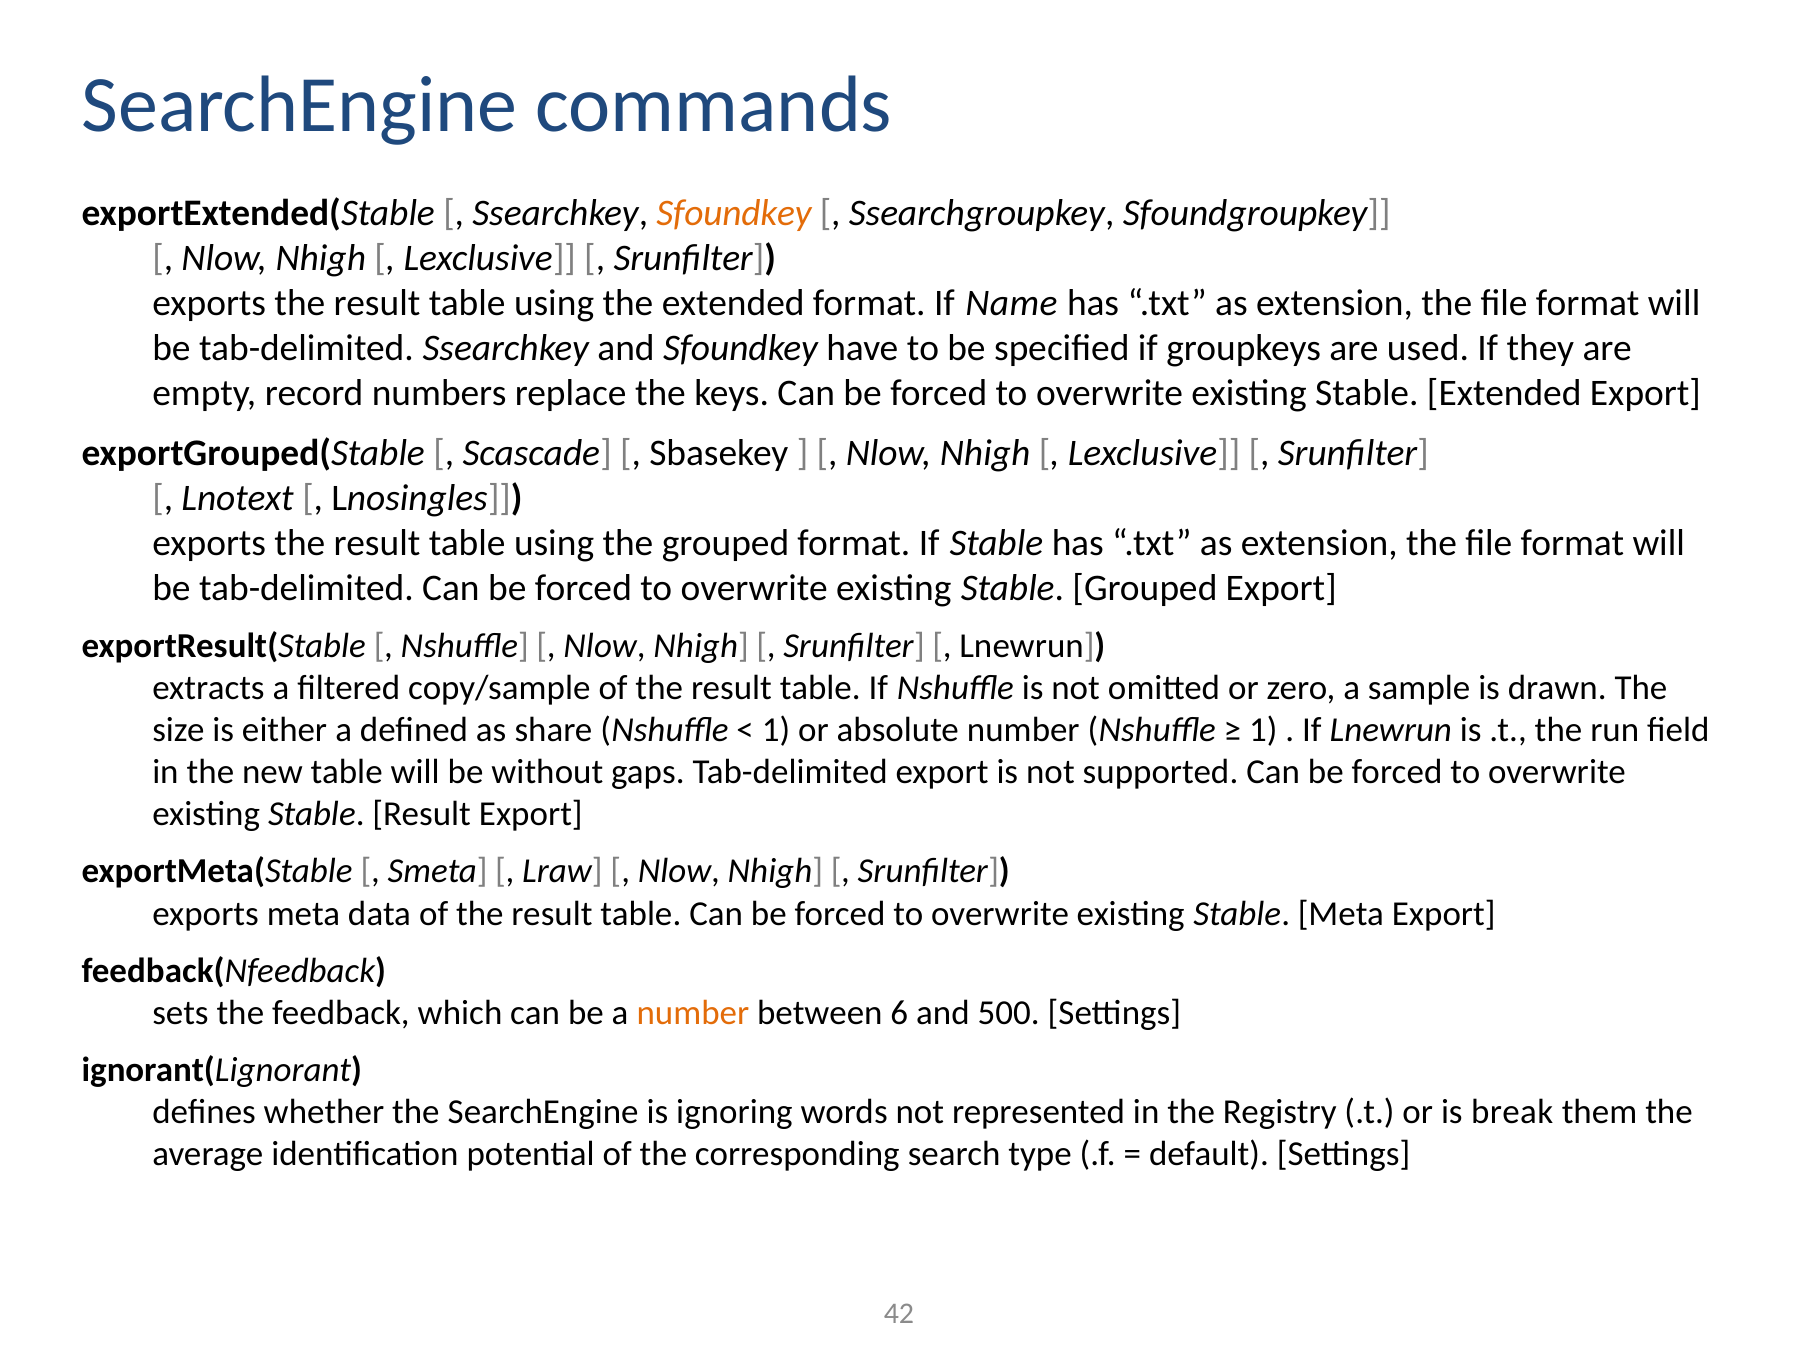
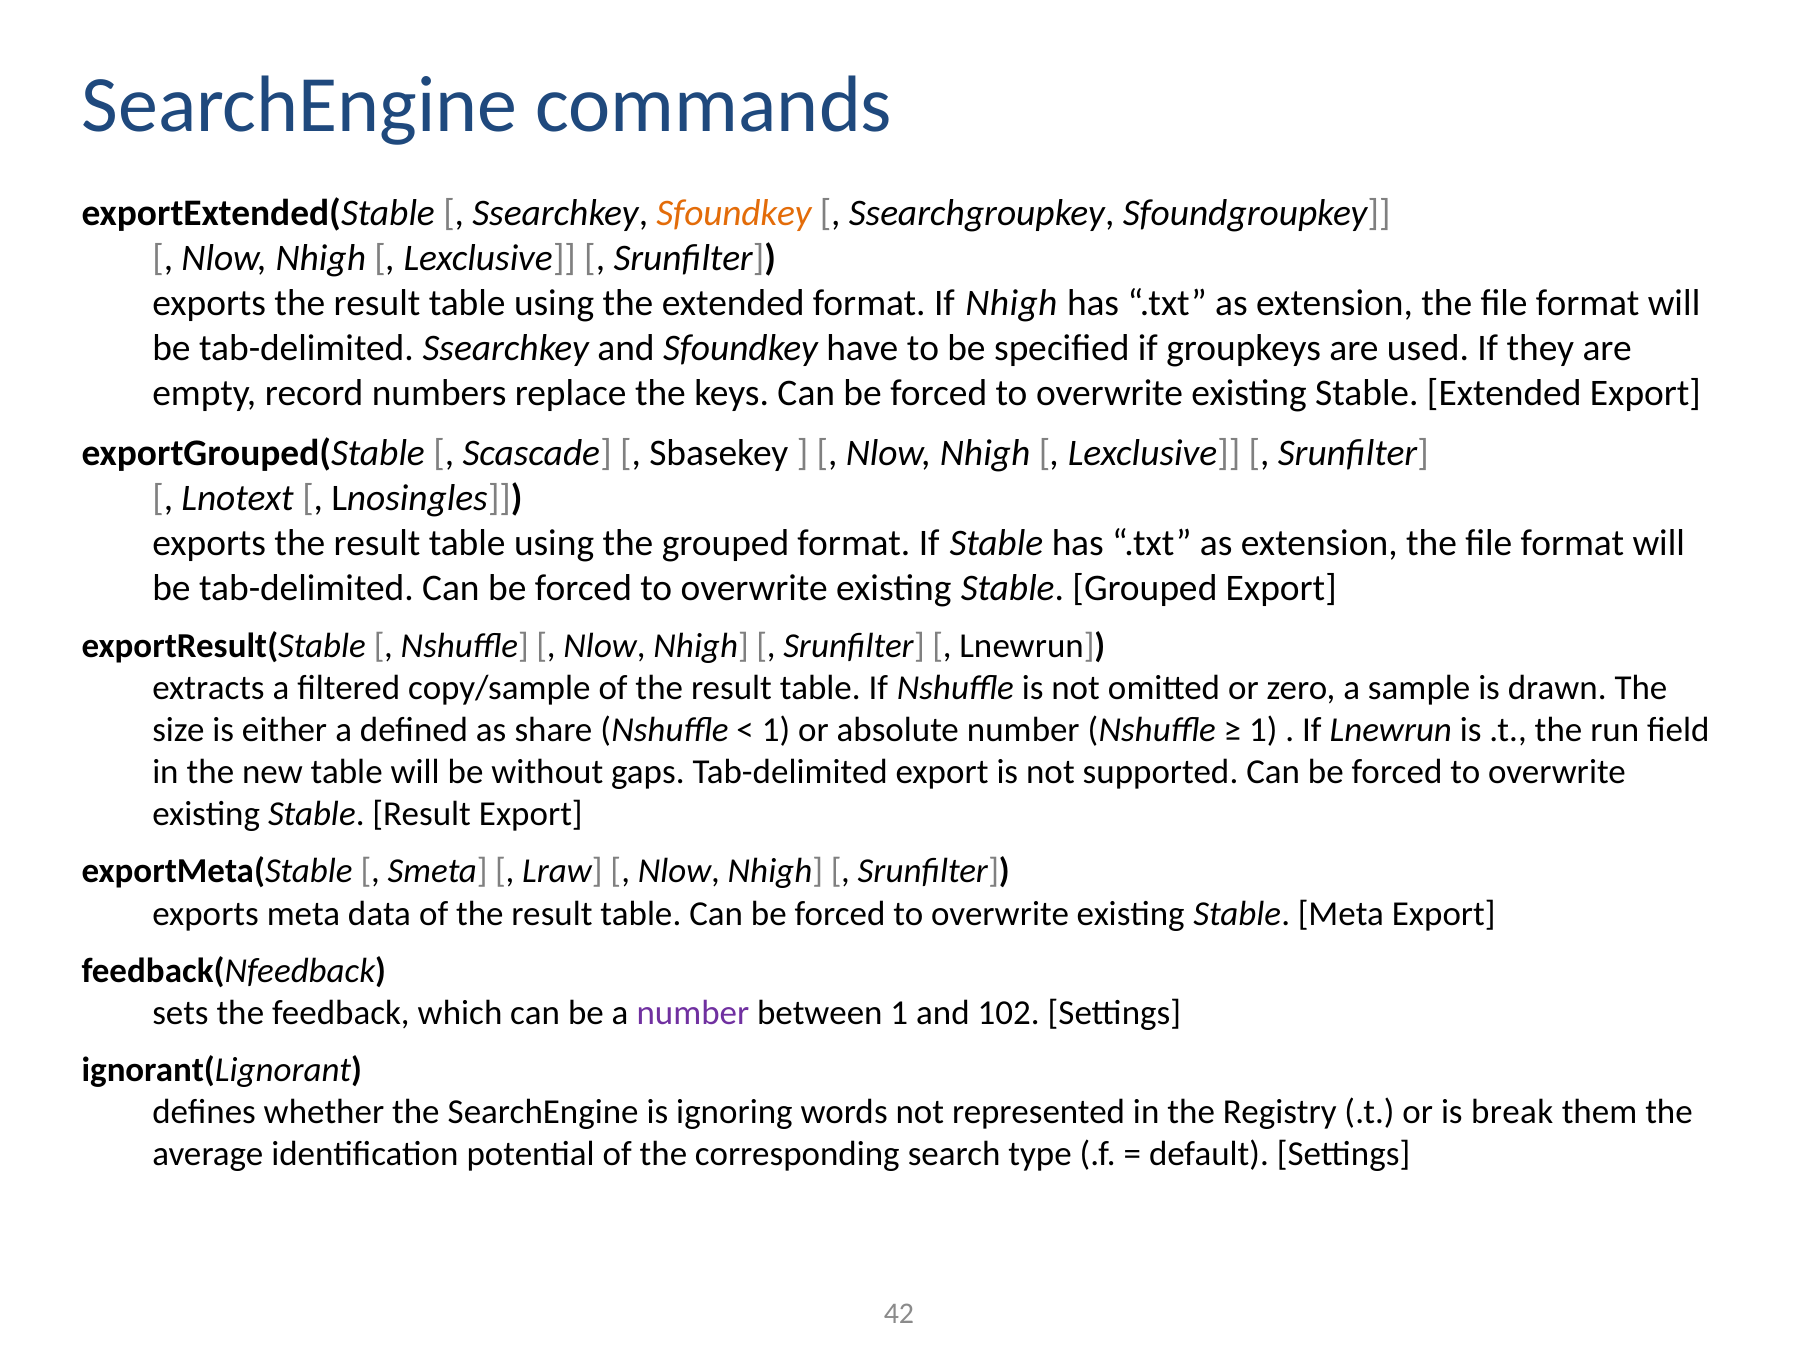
If Name: Name -> Nhigh (1011, 303)
number colour: orange -> purple (693, 1012)
between 6: 6 -> 1 (899, 1012)
500: 500 -> 102 (1009, 1012)
